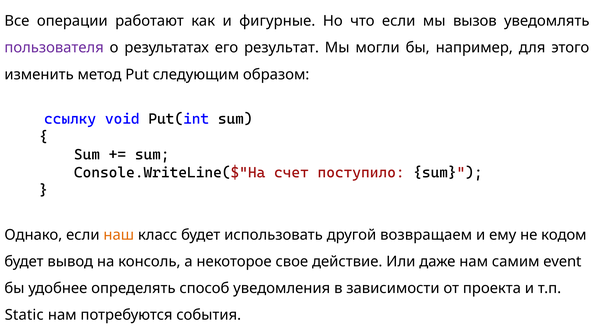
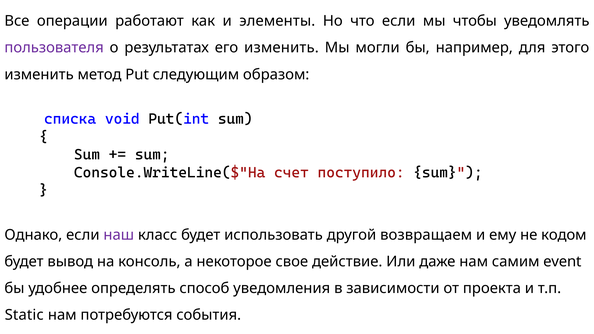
фигурные: фигурные -> элементы (277, 21)
вызов: вызов -> чтобы (475, 21)
его результат: результат -> изменить (281, 48)
ссылку: ссылку -> списка (70, 119)
наш colour: orange -> purple (119, 235)
